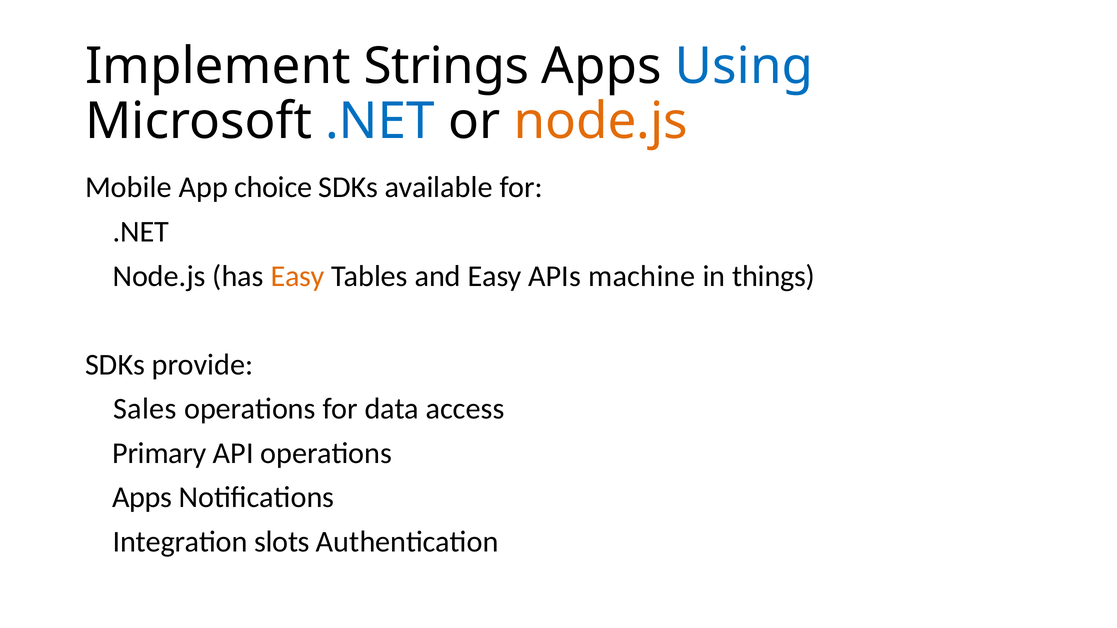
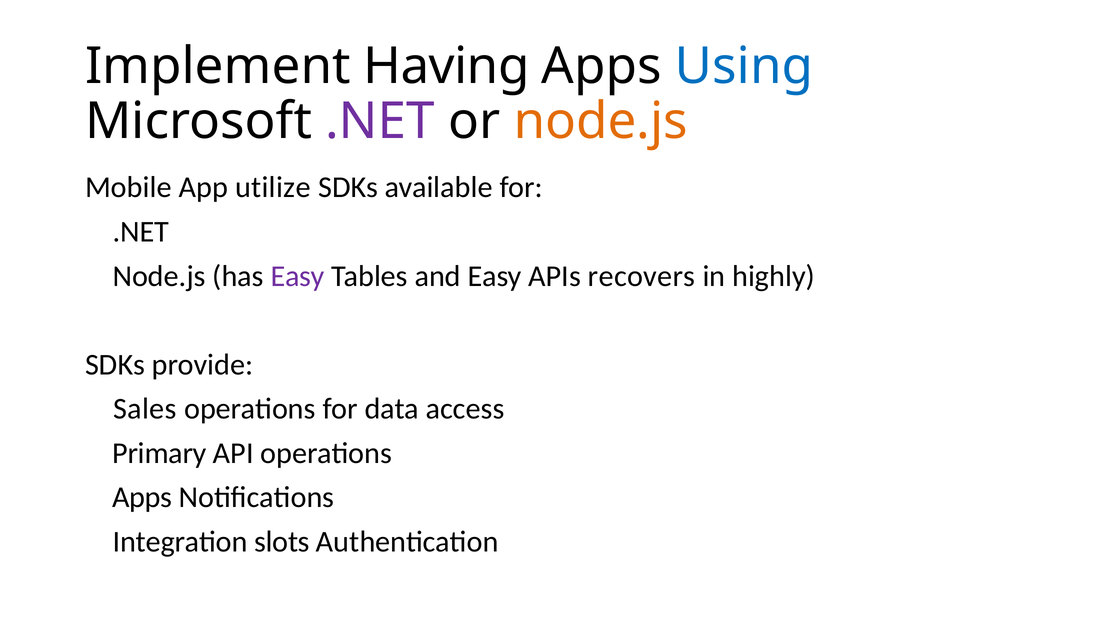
Strings: Strings -> Having (446, 66)
.NET colour: blue -> purple (380, 121)
choice: choice -> utilize (273, 188)
Easy colour: orange -> purple (298, 276)
machine: machine -> recovers (642, 276)
things: things -> highly (774, 276)
